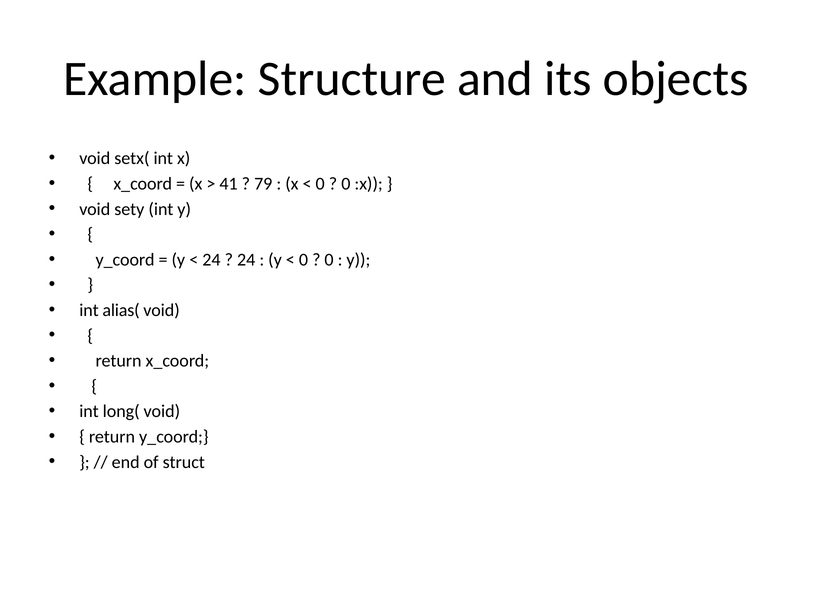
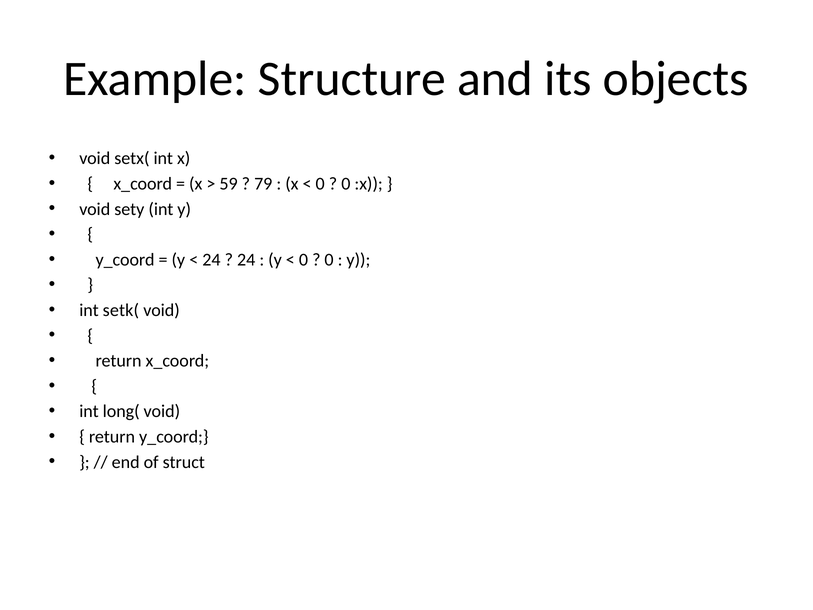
41: 41 -> 59 (229, 184)
alias(: alias( -> setk( (121, 310)
